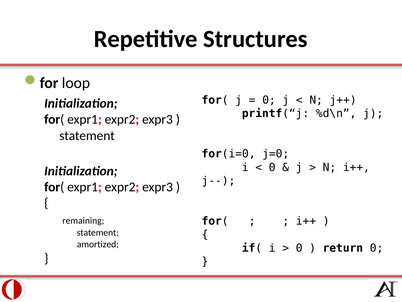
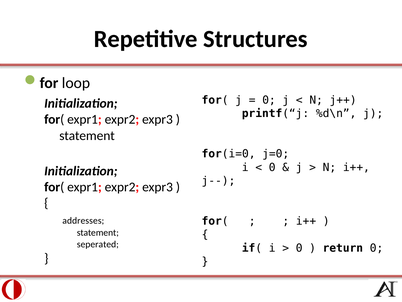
remaining: remaining -> addresses (83, 220)
amortized: amortized -> seperated (98, 244)
